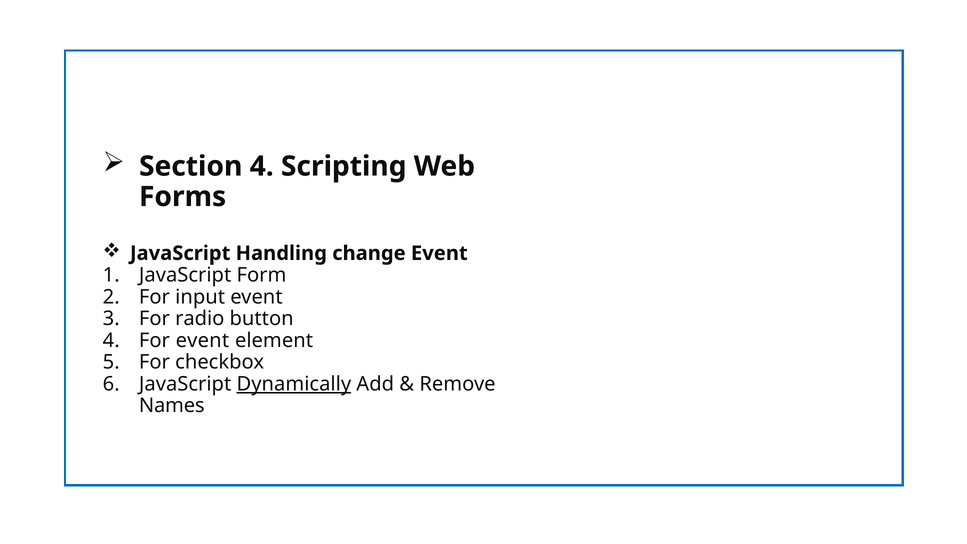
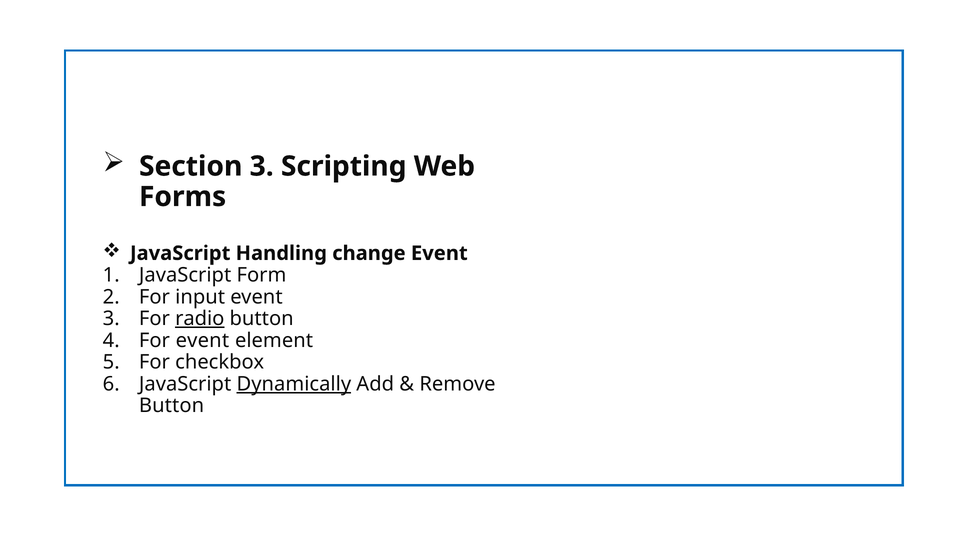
Section 4: 4 -> 3 (262, 166)
radio underline: none -> present (200, 319)
Names: Names -> Button (172, 406)
